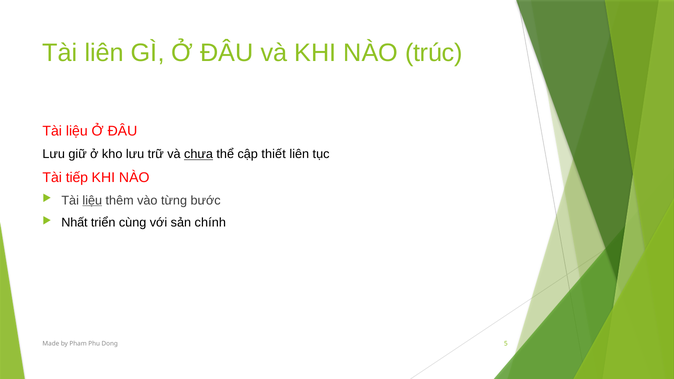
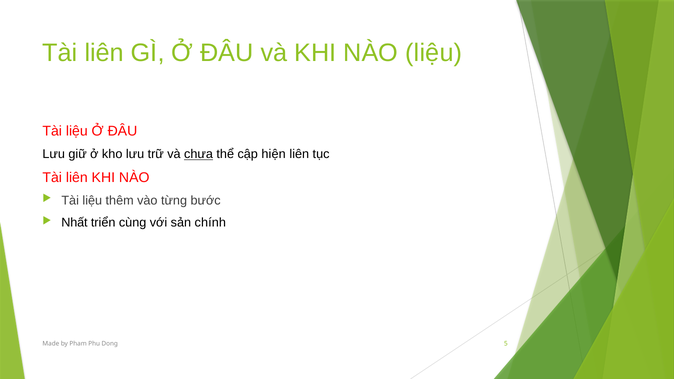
NÀO trúc: trúc -> liệu (434, 53)
thiết: thiết -> hiện (274, 154)
tiếp: tiếp -> liên (77, 177)
liệu underline: present -> none (92, 200)
